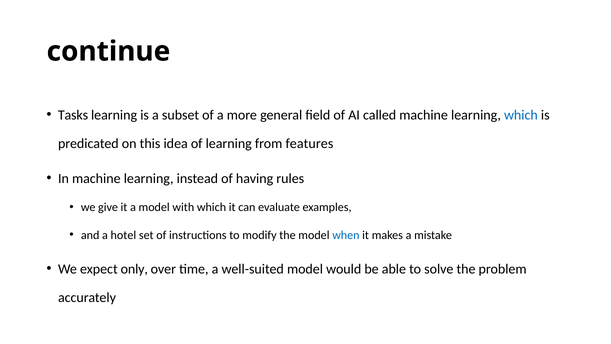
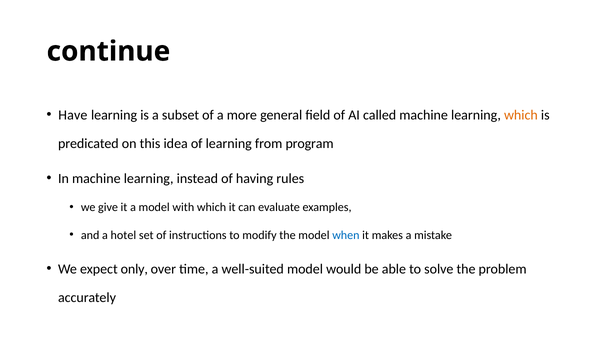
Tasks: Tasks -> Have (73, 115)
which colour: blue -> orange (521, 115)
features: features -> program (310, 143)
